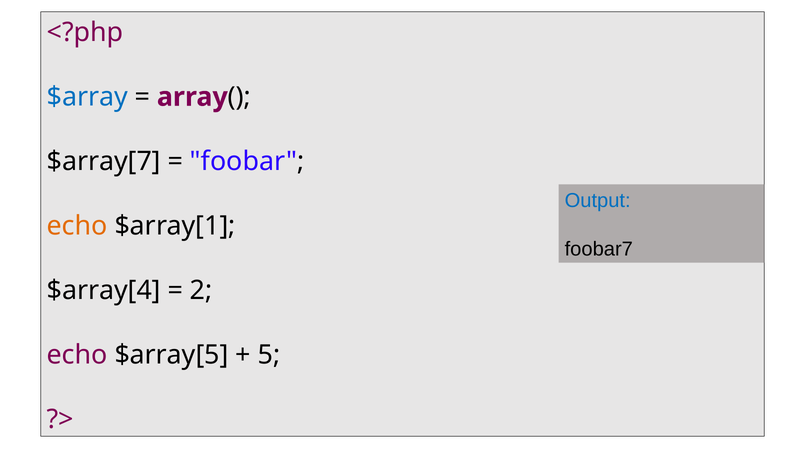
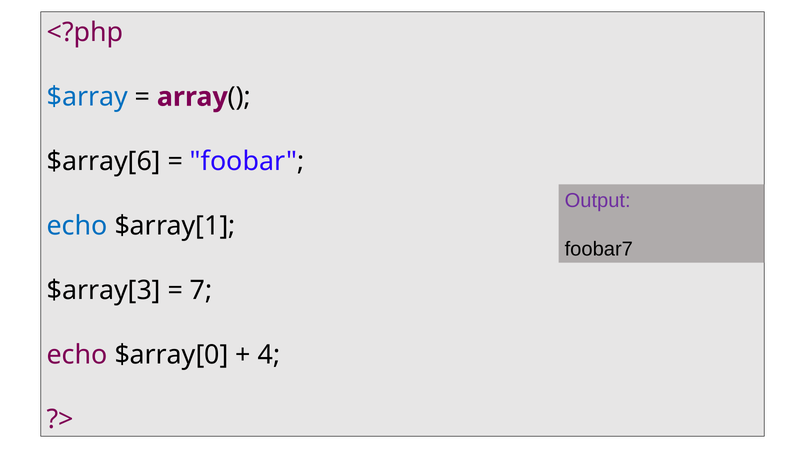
$array[7: $array[7 -> $array[6 (104, 161)
Output colour: blue -> purple (598, 201)
echo colour: orange -> blue (77, 226)
$array[4: $array[4 -> $array[3 (104, 290)
2: 2 -> 7 (201, 290)
$array[5: $array[5 -> $array[0 (172, 355)
5: 5 -> 4 (269, 355)
